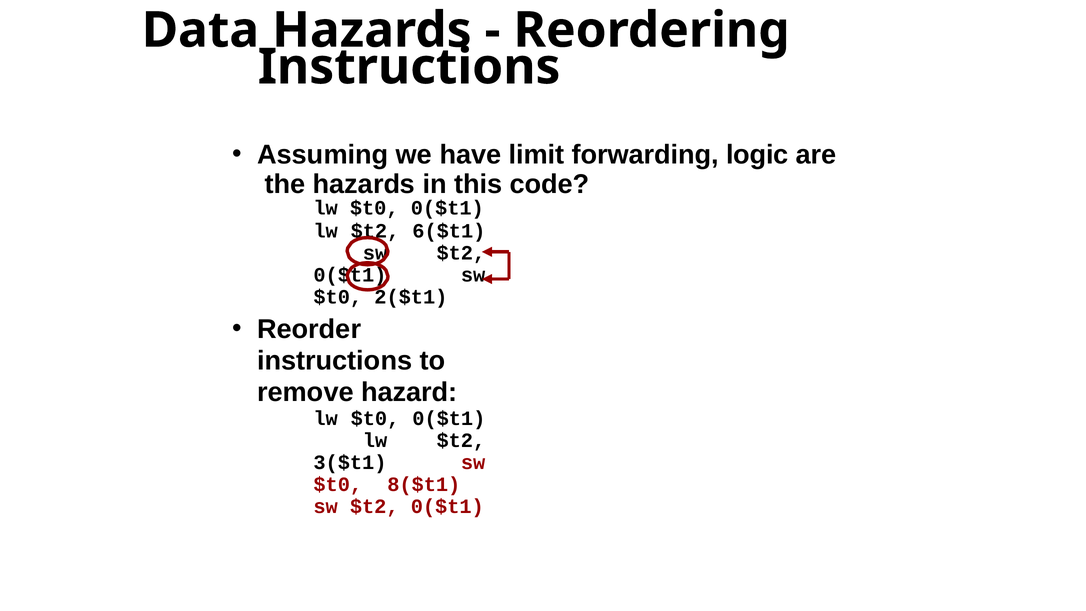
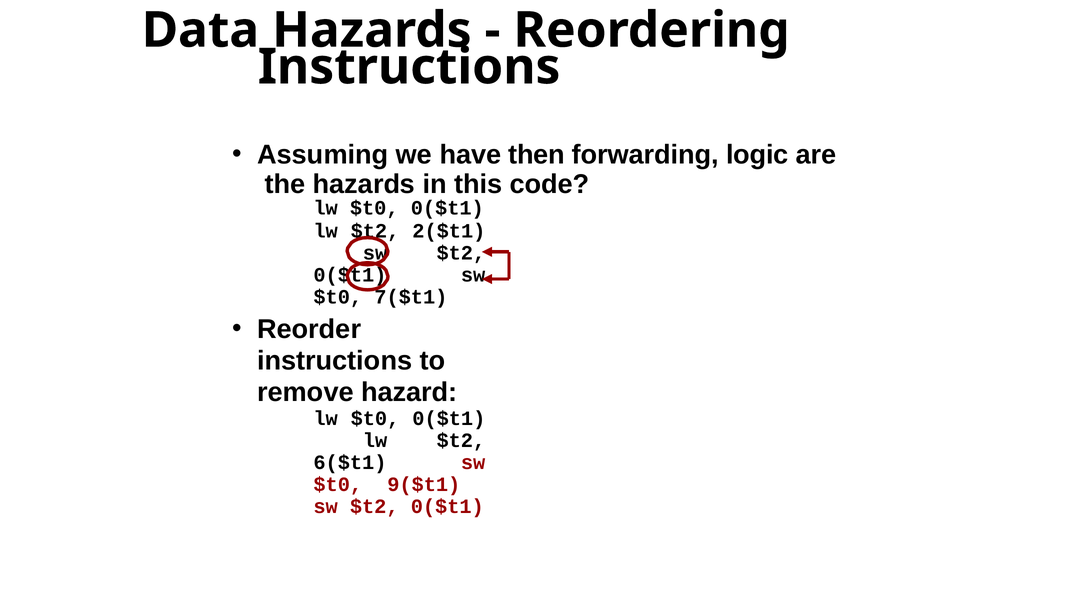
limit: limit -> then (537, 155)
6($t1: 6($t1 -> 2($t1 (449, 231)
2($t1: 2($t1 -> 7($t1 (411, 297)
3($t1: 3($t1 -> 6($t1 (350, 463)
8($t1: 8($t1 -> 9($t1 (424, 485)
